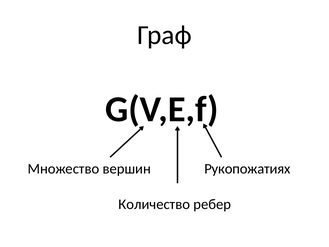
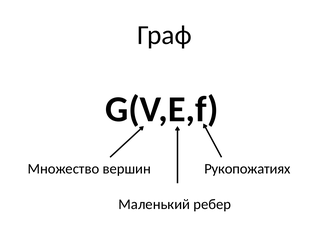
Количество: Количество -> Маленький (154, 204)
